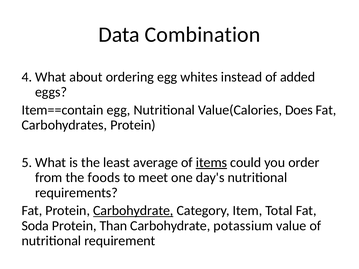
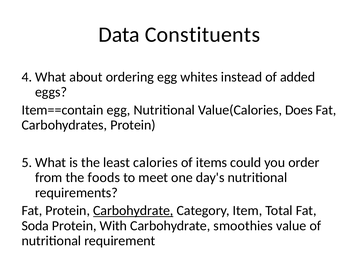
Combination: Combination -> Constituents (202, 35)
average: average -> calories (155, 163)
items underline: present -> none (211, 163)
Than: Than -> With (113, 226)
potassium: potassium -> smoothies (243, 226)
